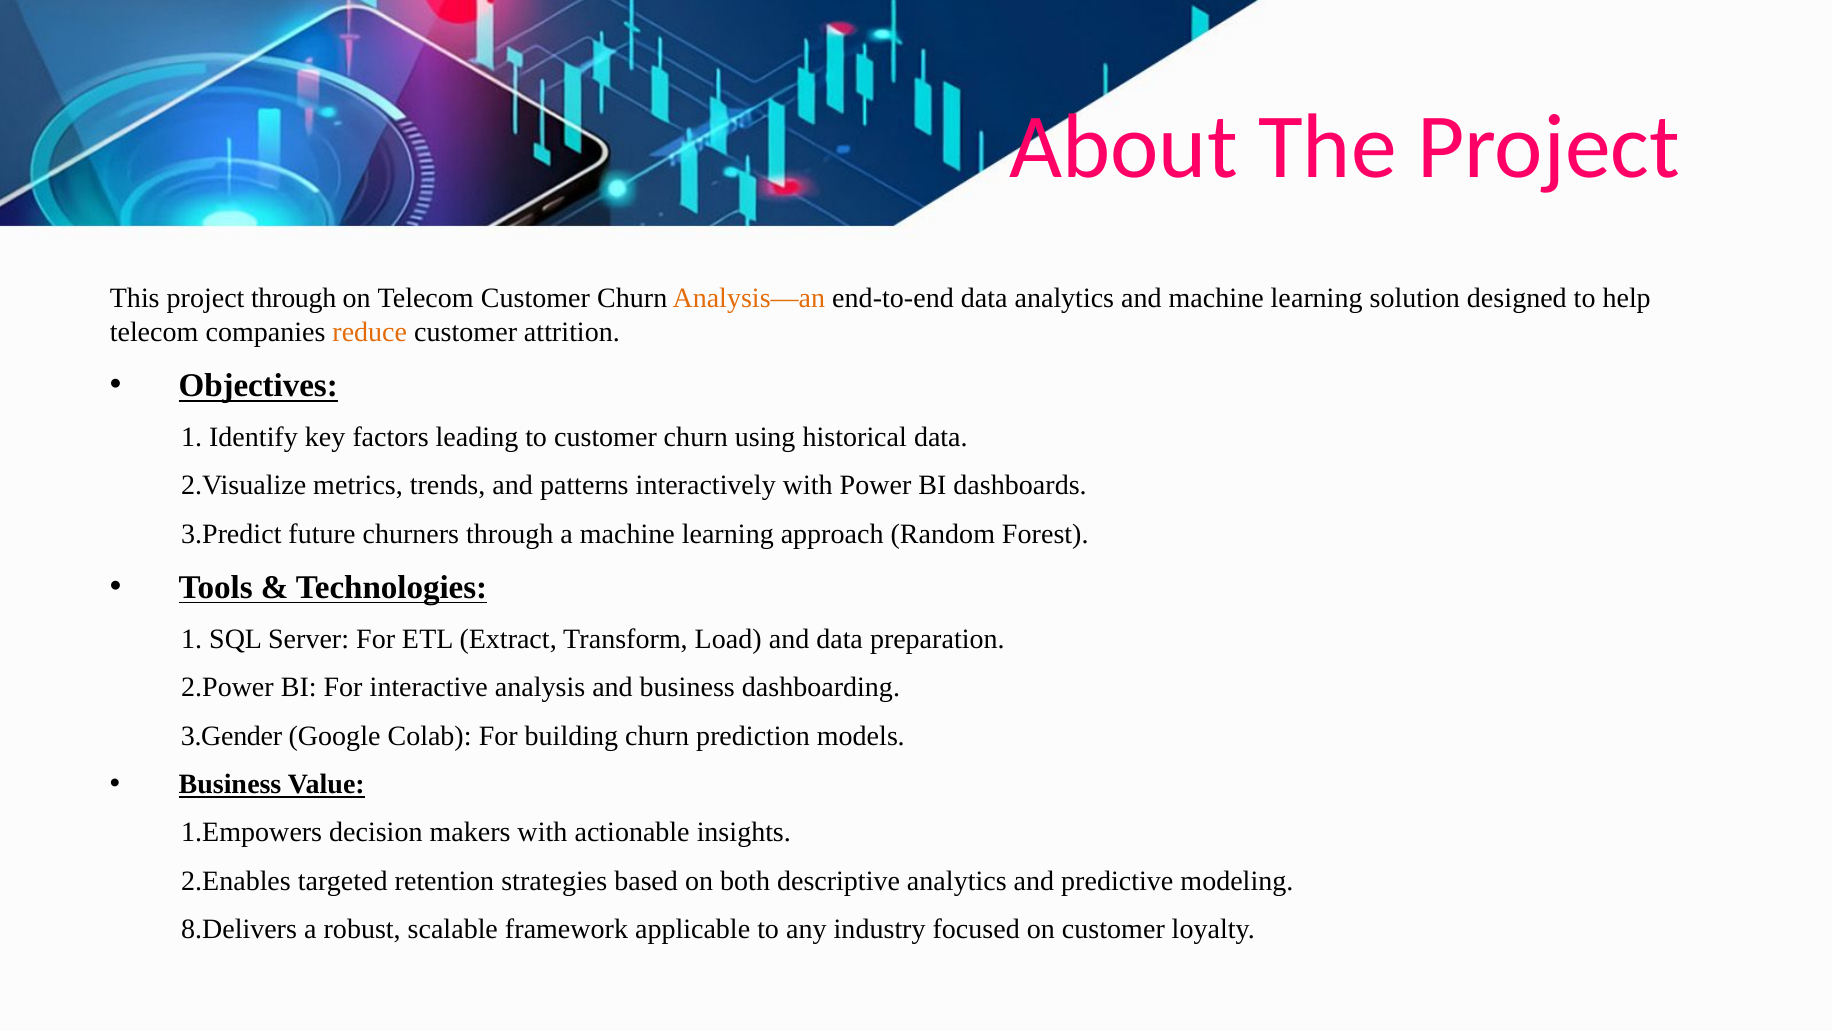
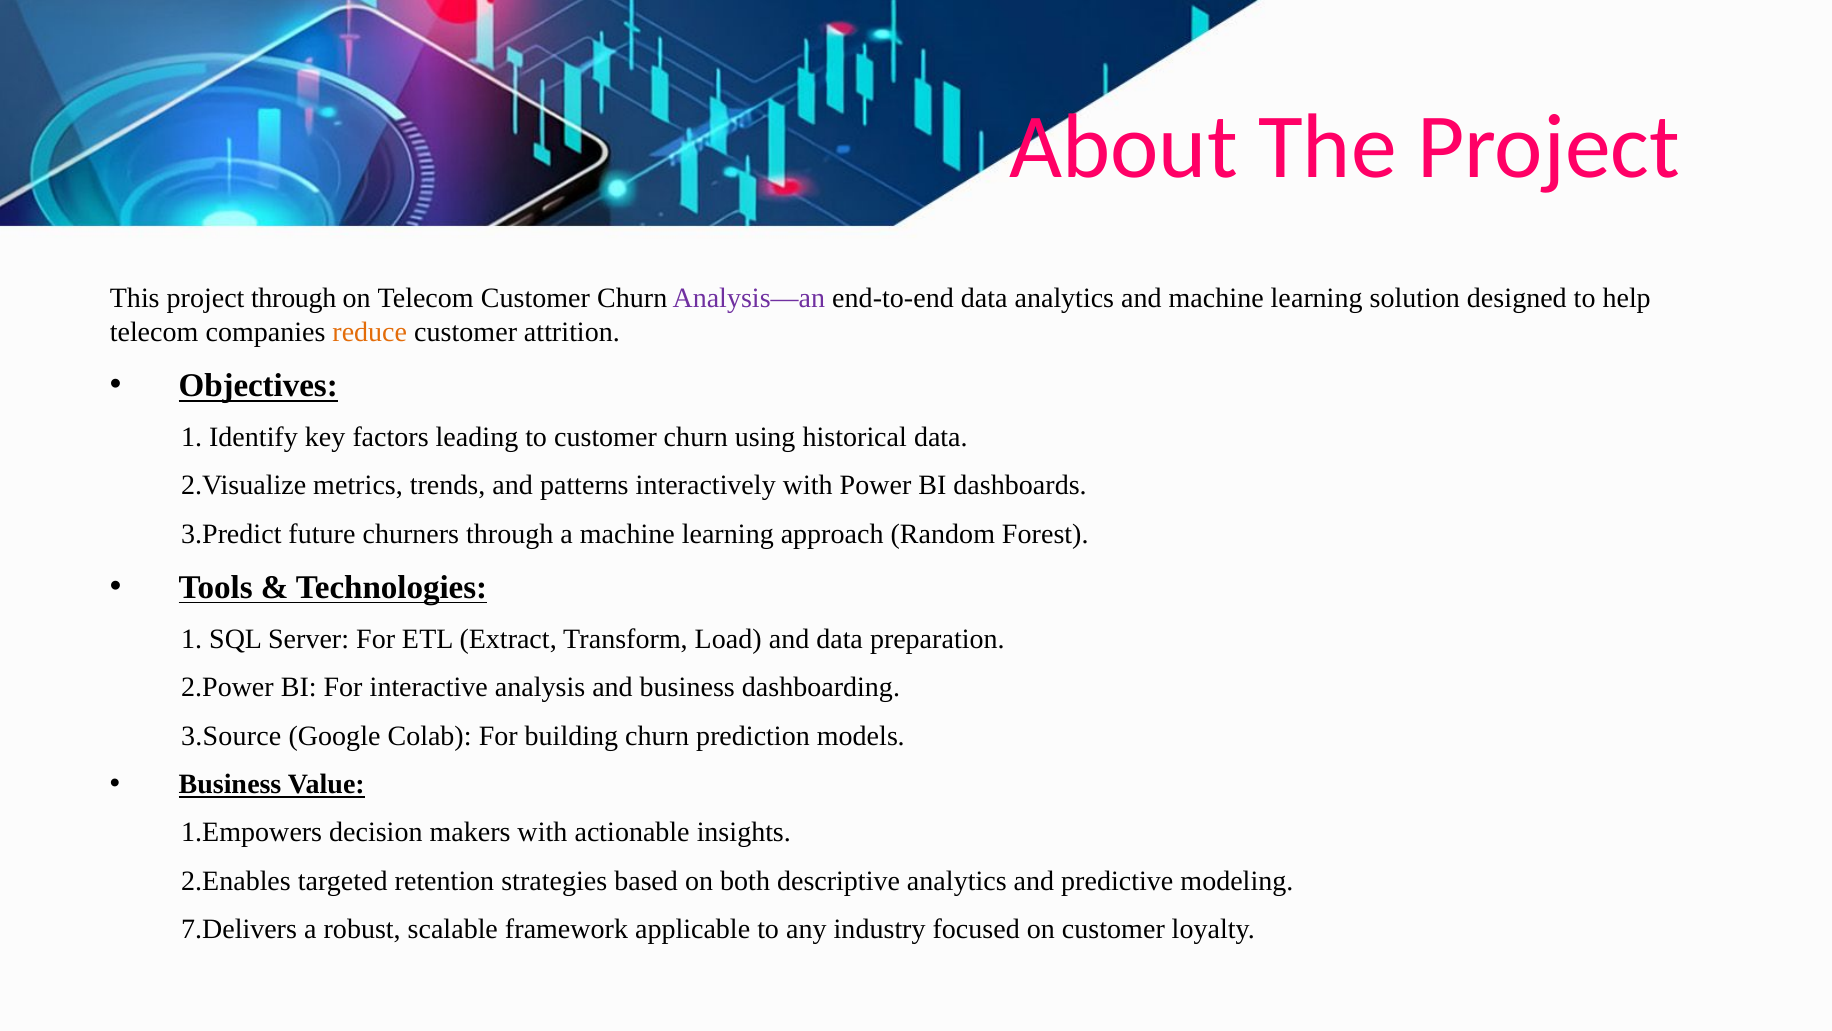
Analysis—an colour: orange -> purple (749, 298)
3.Gender: 3.Gender -> 3.Source (231, 735)
8.Delivers: 8.Delivers -> 7.Delivers (239, 929)
